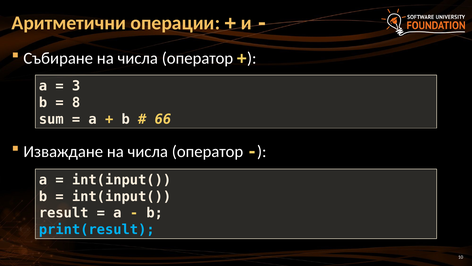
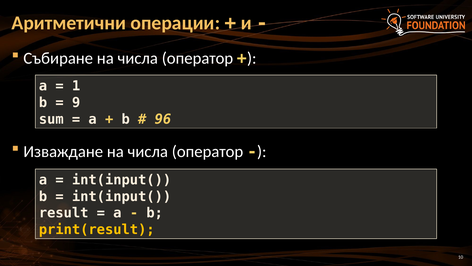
3: 3 -> 1 (76, 86)
8: 8 -> 9 (76, 102)
66: 66 -> 96 (163, 119)
print(result colour: light blue -> yellow (97, 229)
